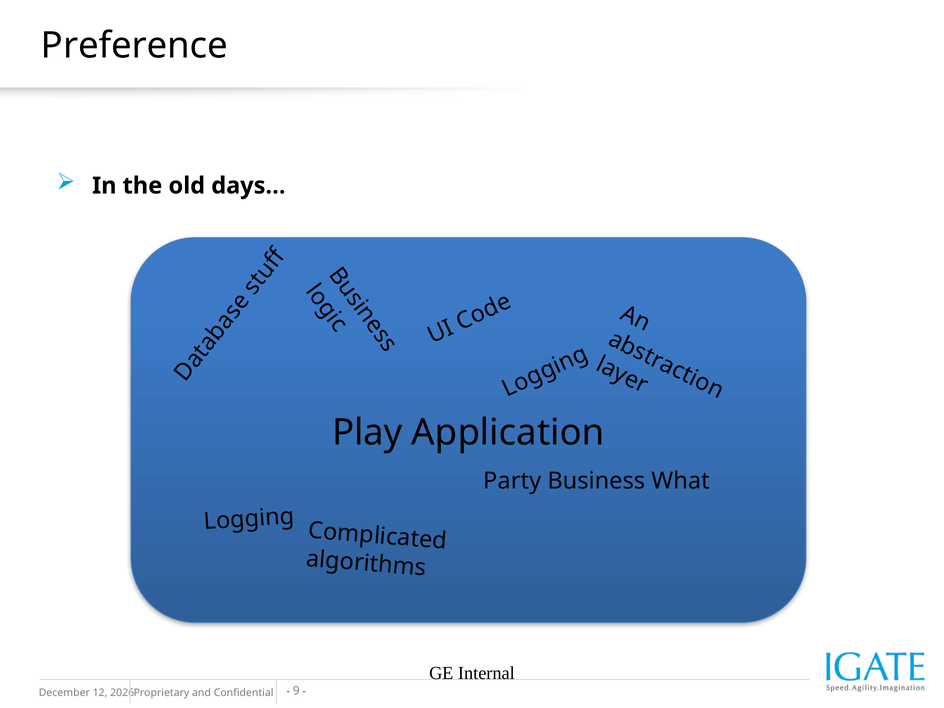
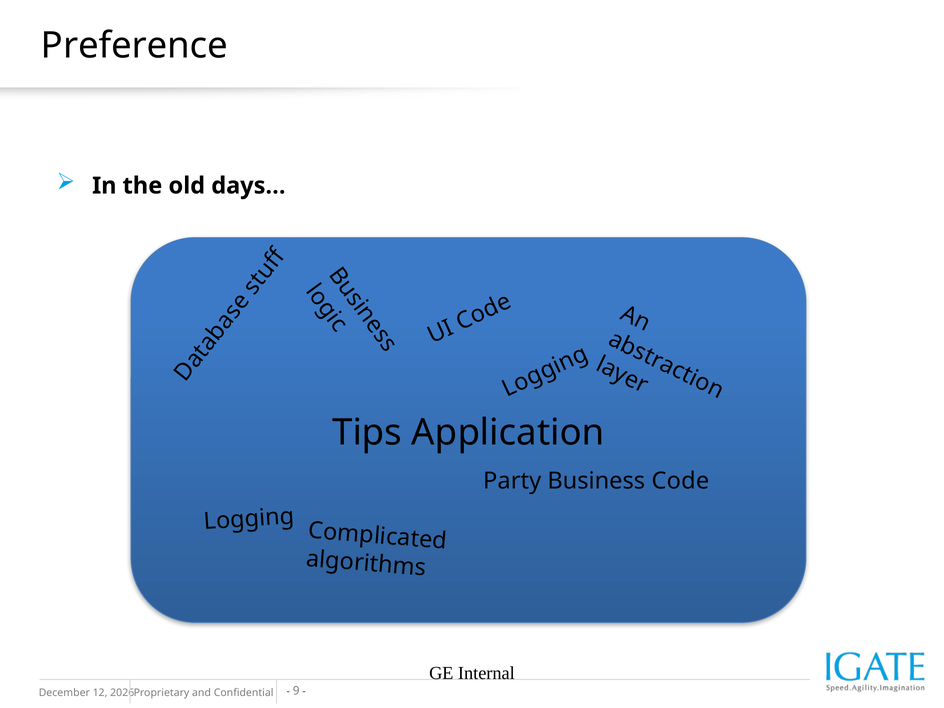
Play: Play -> Tips (367, 433)
What: What -> Code (680, 481)
